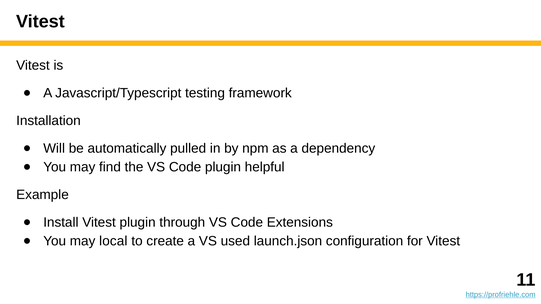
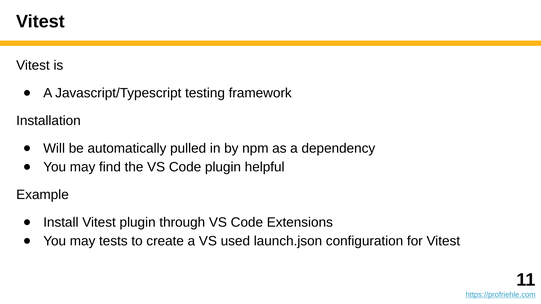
local: local -> tests (113, 241)
